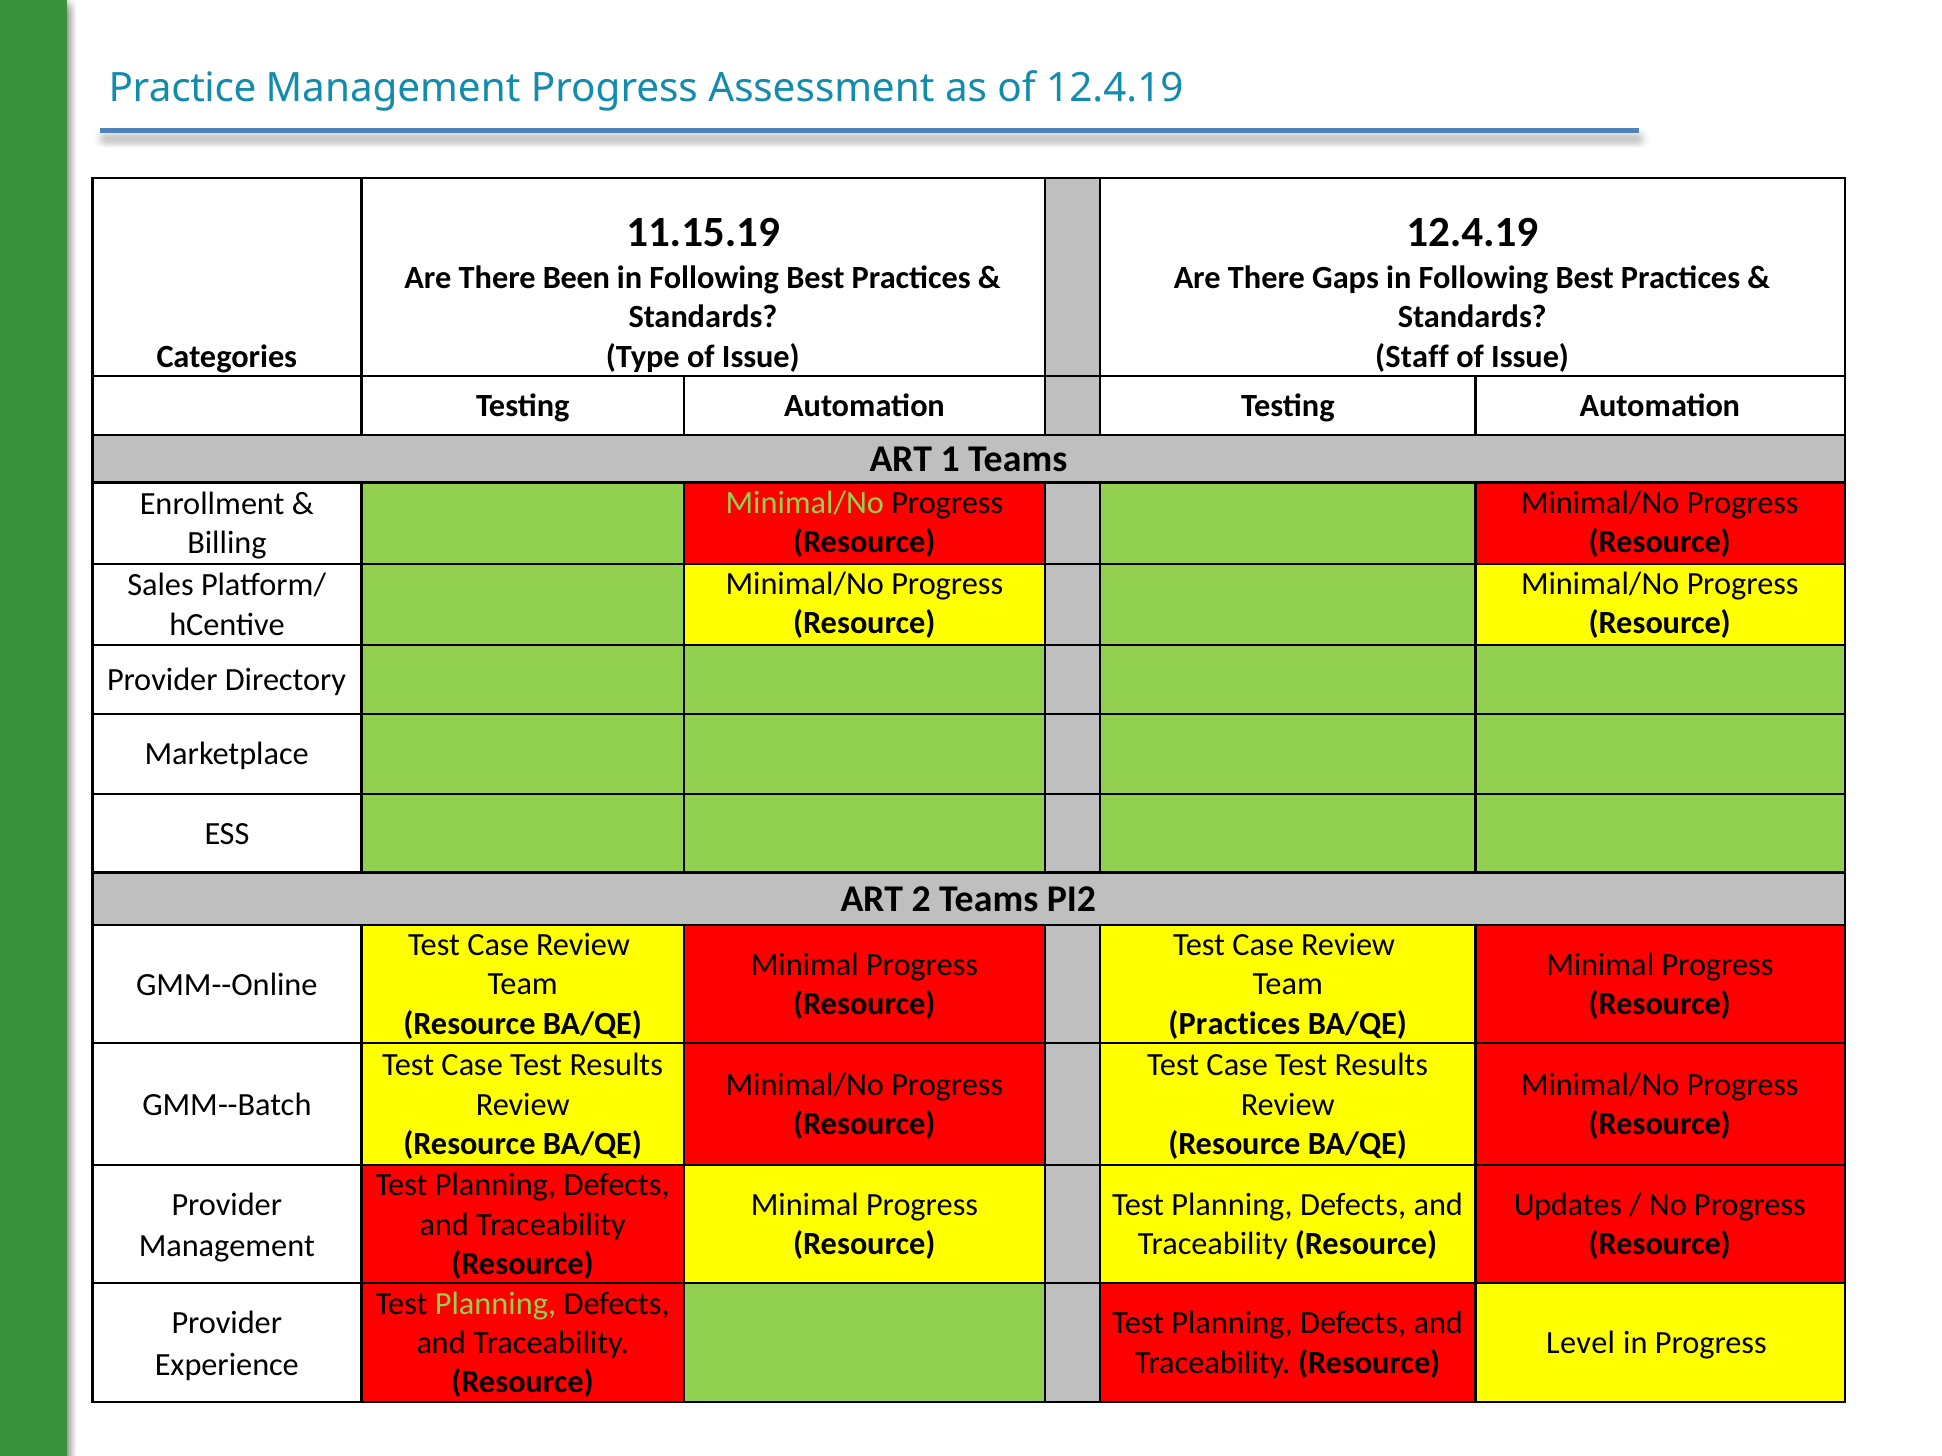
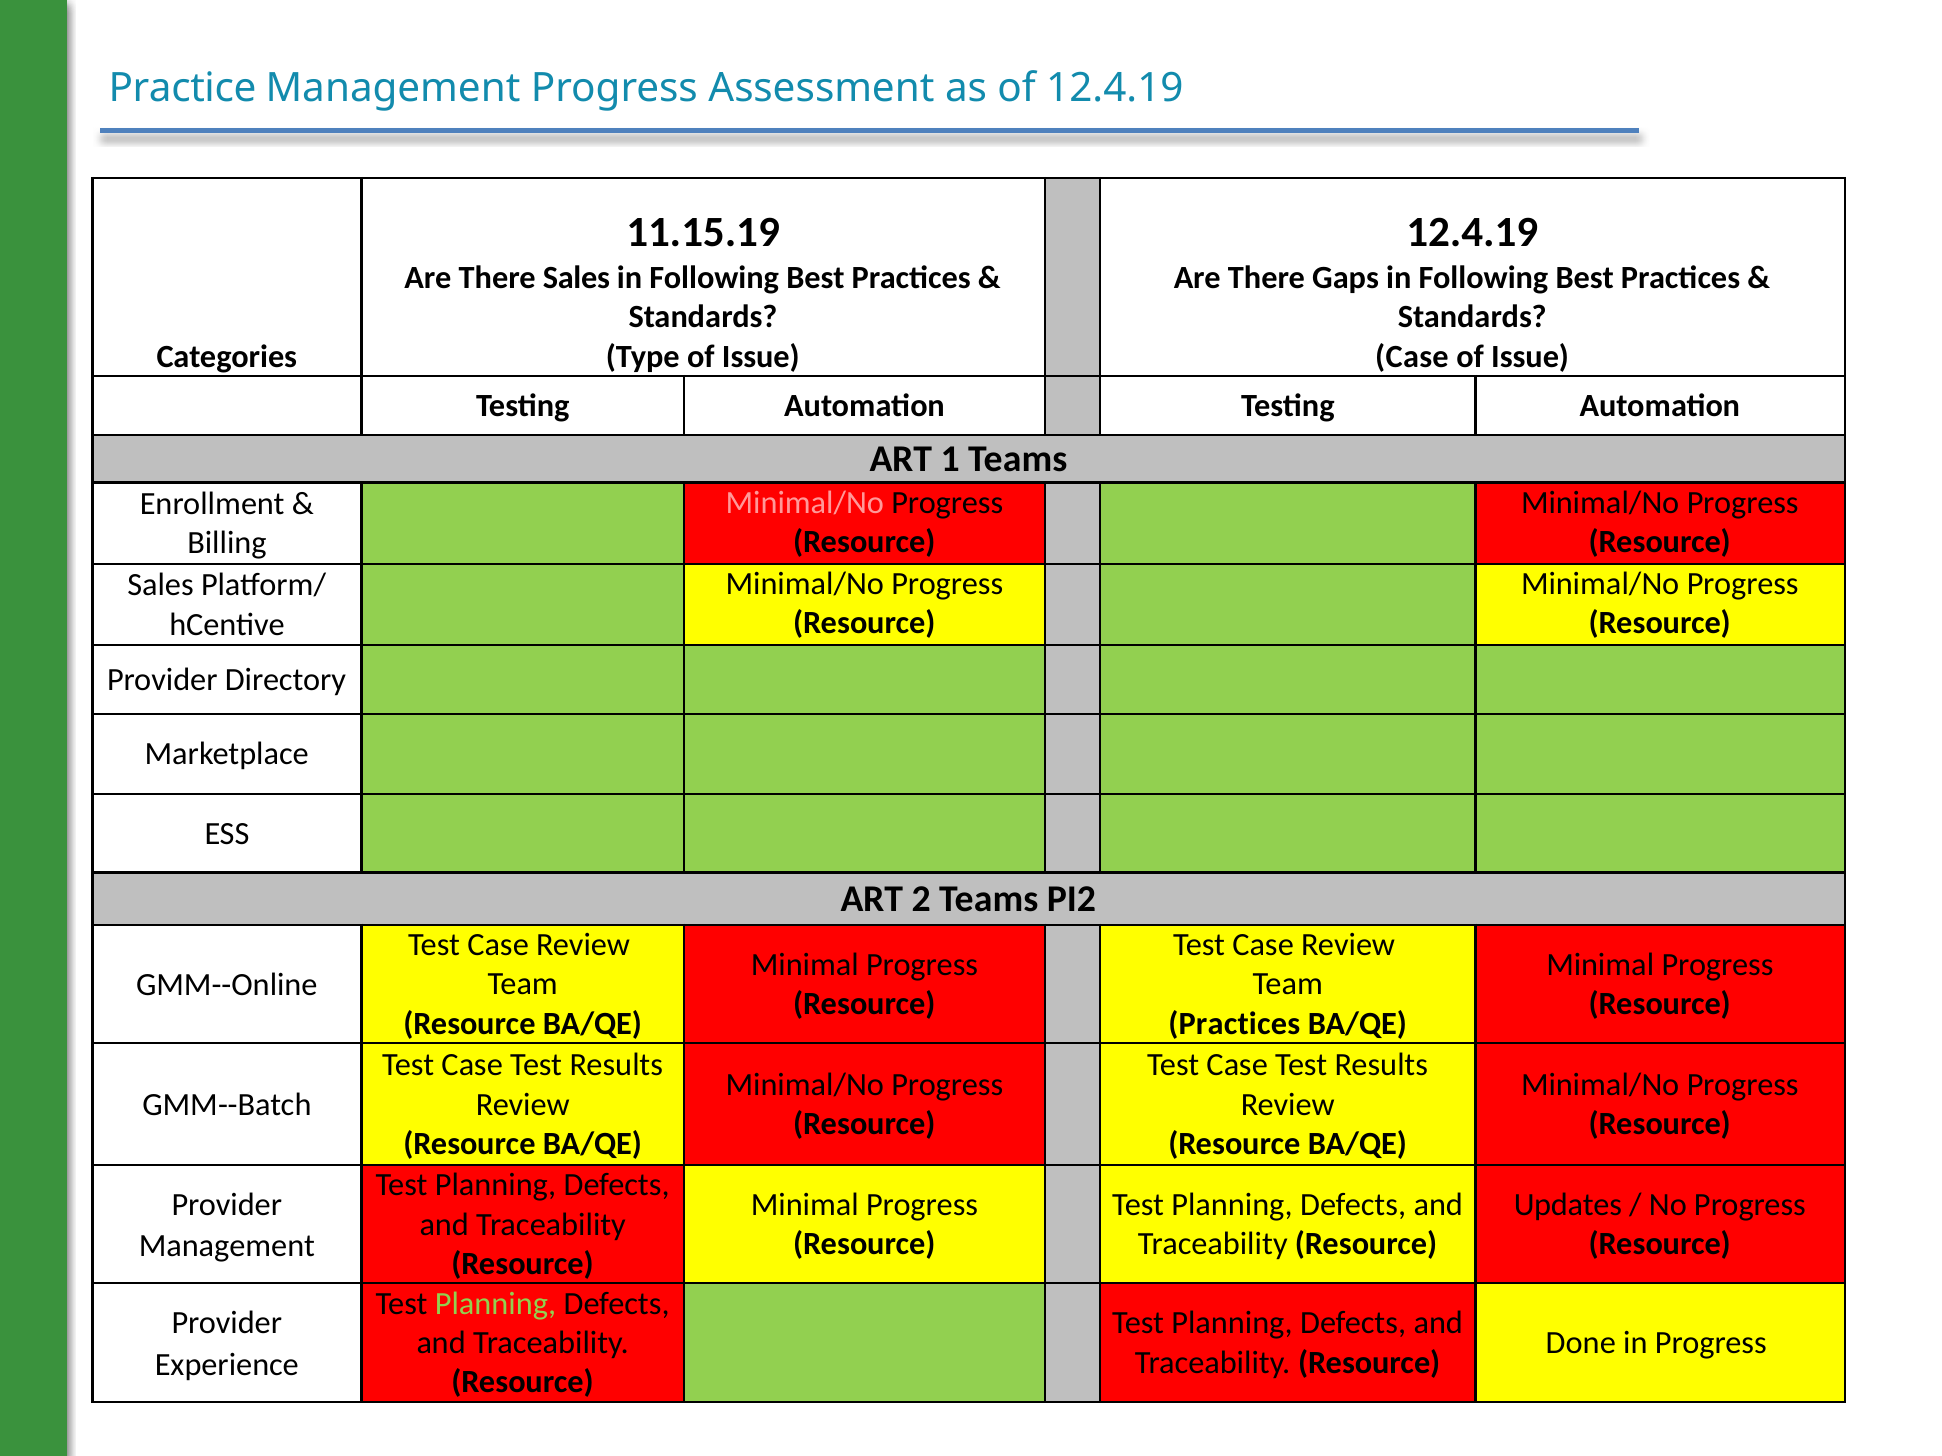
There Been: Been -> Sales (576, 278)
Staff: Staff -> Case (1412, 357)
Minimal/No colour: light green -> pink (805, 503)
Level: Level -> Done (1581, 1343)
